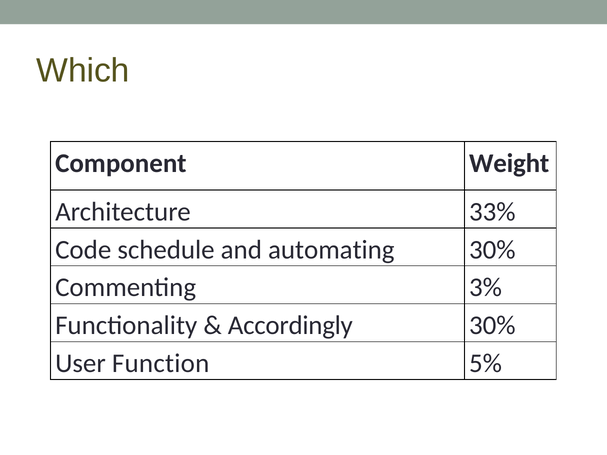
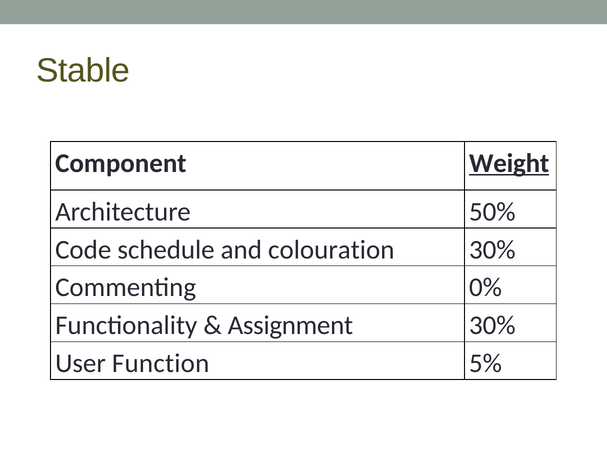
Which: Which -> Stable (83, 71)
Weight underline: none -> present (509, 163)
33%: 33% -> 50% (492, 212)
automating: automating -> colouration (331, 250)
3%: 3% -> 0% (486, 288)
Accordingly: Accordingly -> Assignment (290, 326)
